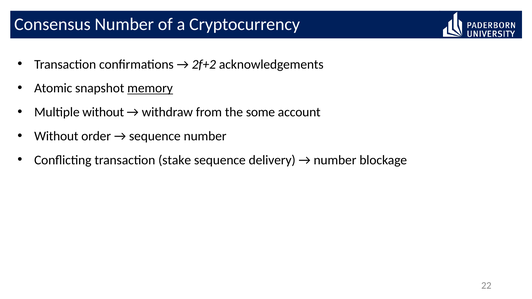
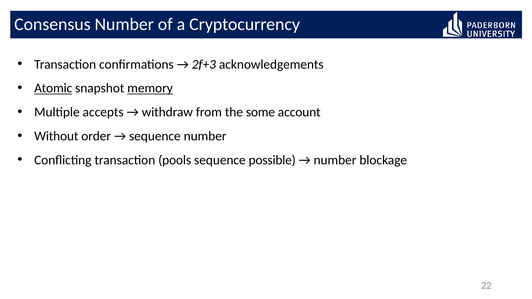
2f+2: 2f+2 -> 2f+3 (204, 64)
Atomic underline: none -> present (53, 88)
Multiple without: without -> accepts (103, 112)
stake: stake -> pools (175, 160)
delivery: delivery -> possible (272, 160)
